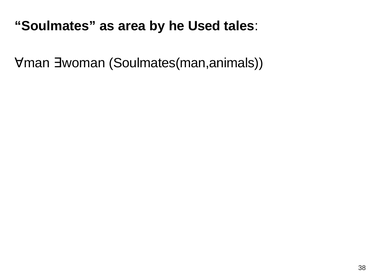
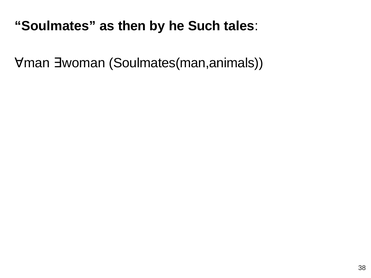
area: area -> then (132, 26)
Used: Used -> Such (204, 26)
